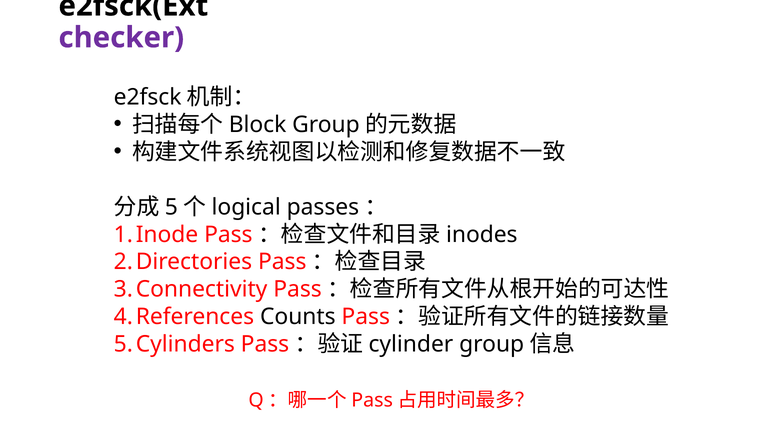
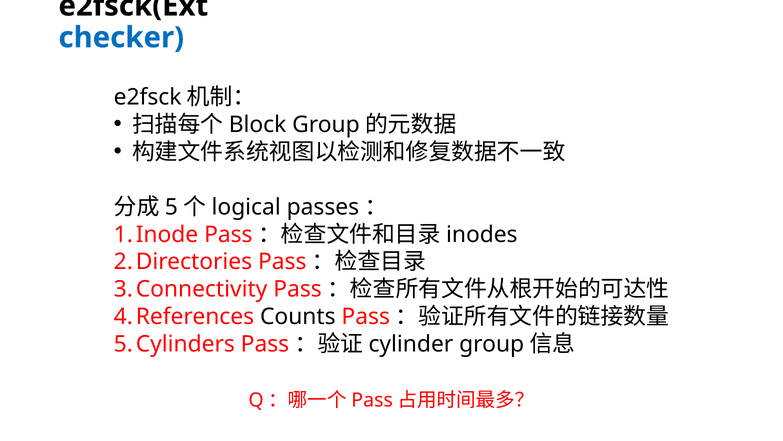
checker colour: purple -> blue (121, 38)
